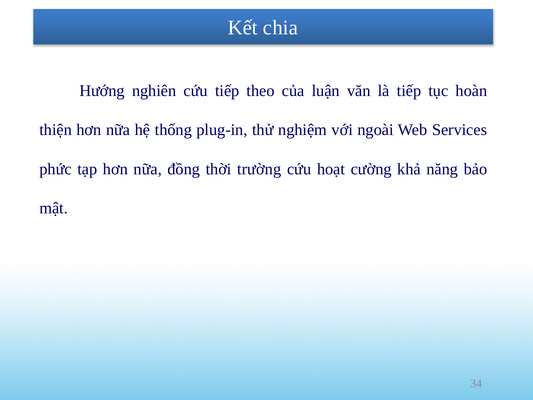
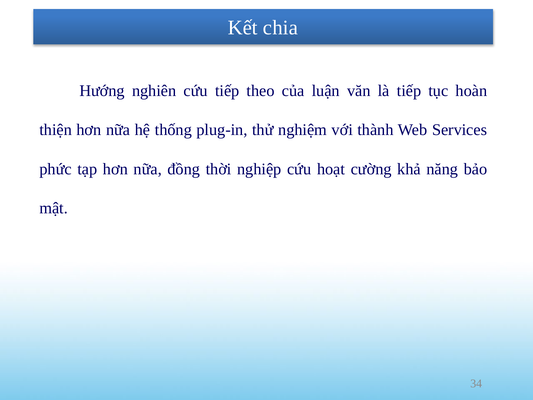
ngoài: ngoài -> thành (376, 130)
trường: trường -> nghiệp (259, 169)
